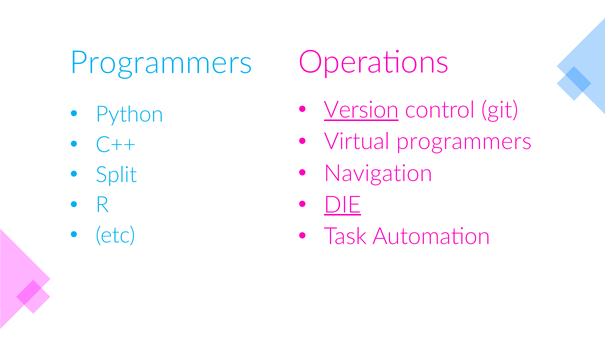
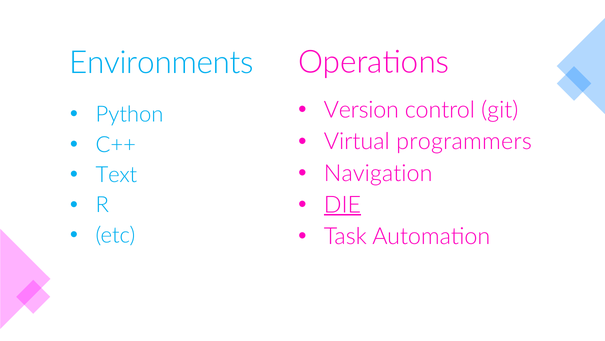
Programmers: Programmers -> Environments (161, 63)
Version underline: present -> none (361, 110)
Split: Split -> Text (116, 175)
